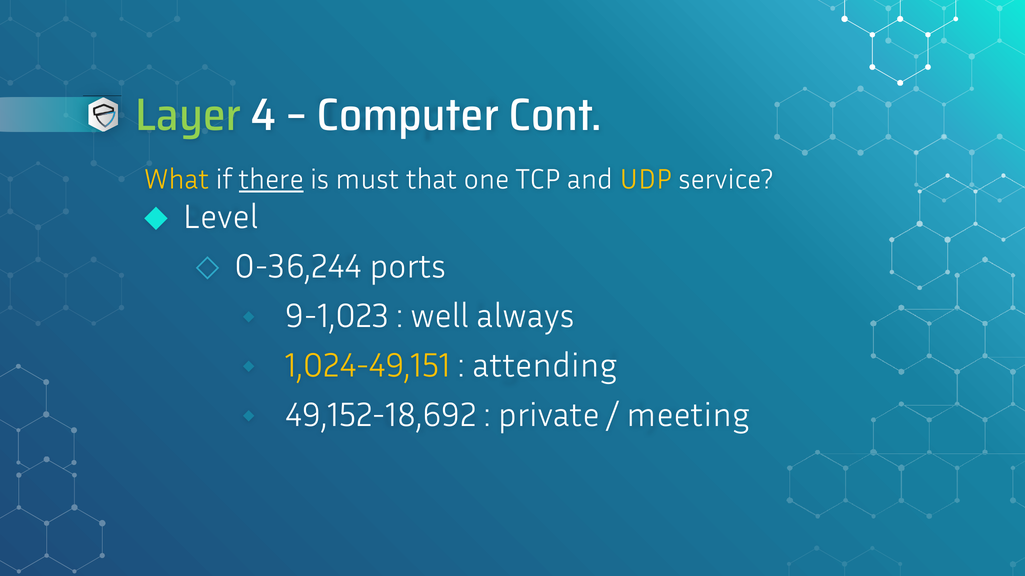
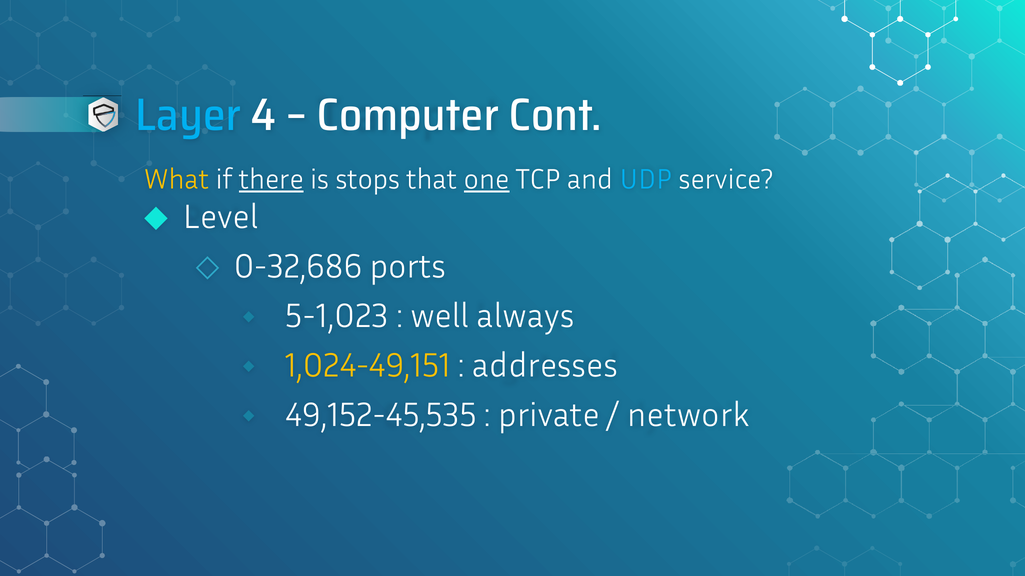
Layer colour: light green -> light blue (188, 115)
must: must -> stops (368, 179)
one underline: none -> present (487, 179)
UDP colour: yellow -> light blue (646, 179)
0-36,244: 0-36,244 -> 0-32,686 (298, 267)
9-1,023: 9-1,023 -> 5-1,023 (337, 317)
attending: attending -> addresses (545, 366)
49,152-18,692: 49,152-18,692 -> 49,152-45,535 (381, 416)
meeting: meeting -> network (688, 416)
